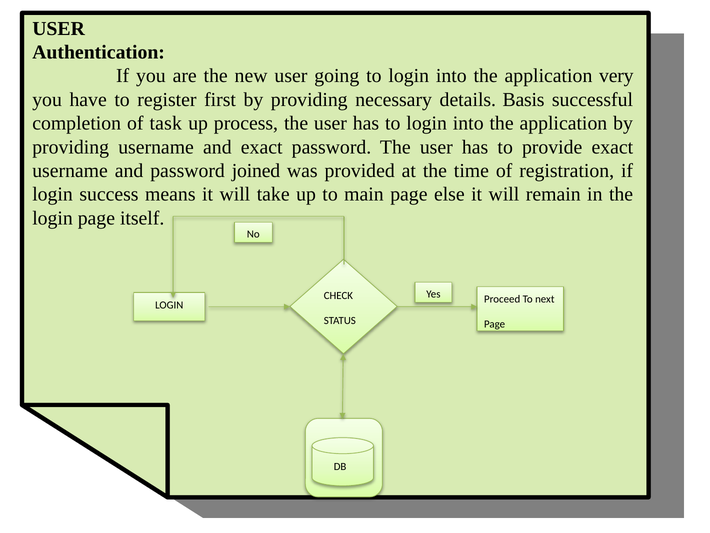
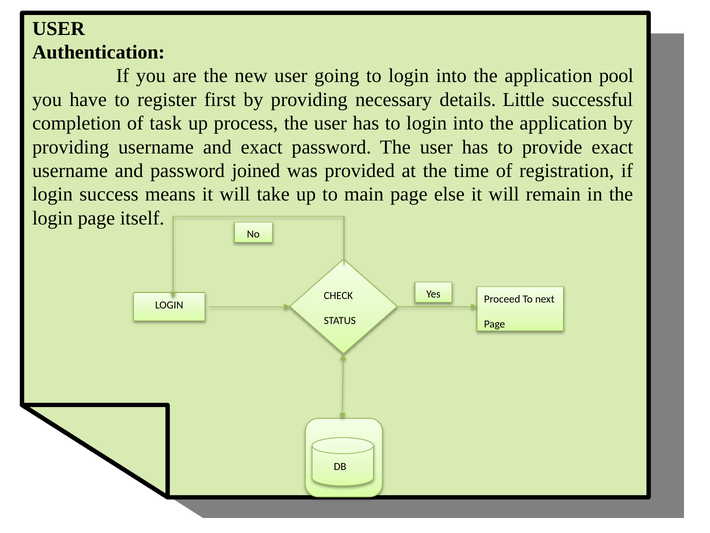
very: very -> pool (616, 76)
Basis: Basis -> Little (524, 100)
